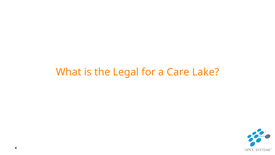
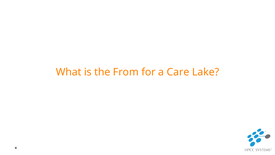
Legal: Legal -> From (126, 72)
